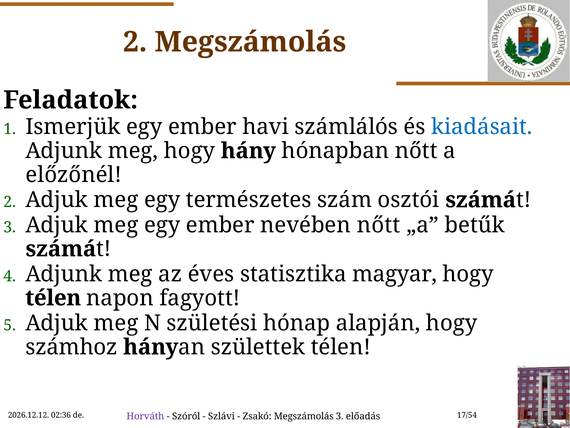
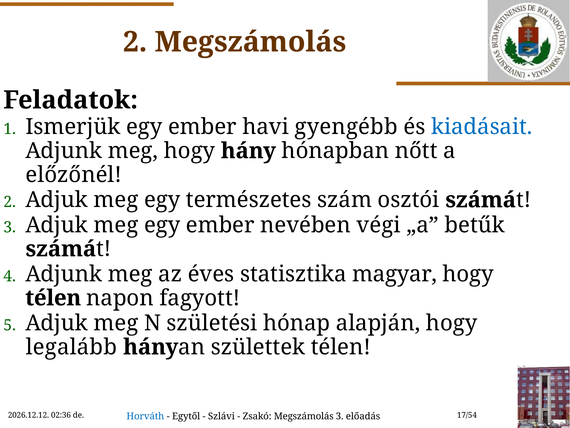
számlálós: számlálós -> gyengébb (346, 127)
nevében nőtt: nőtt -> végi (379, 225)
számhoz: számhoz -> legalább (71, 347)
Horváth colour: purple -> blue (145, 416)
Szóról: Szóról -> Egytől (186, 416)
